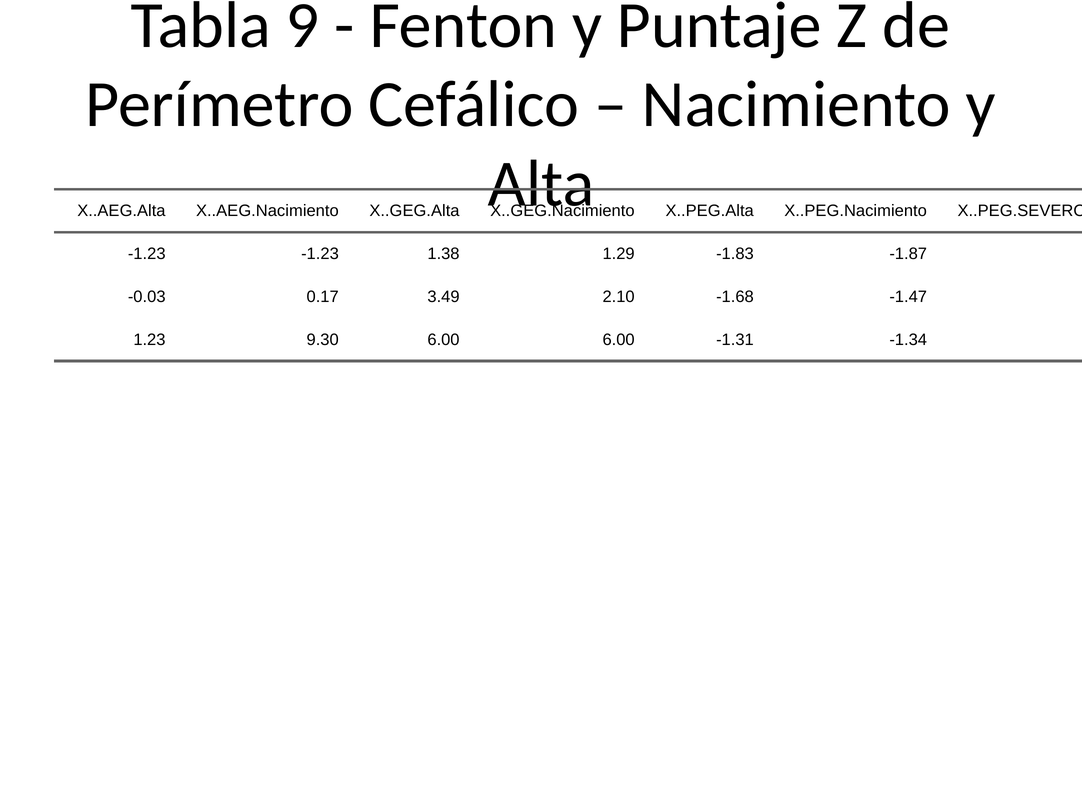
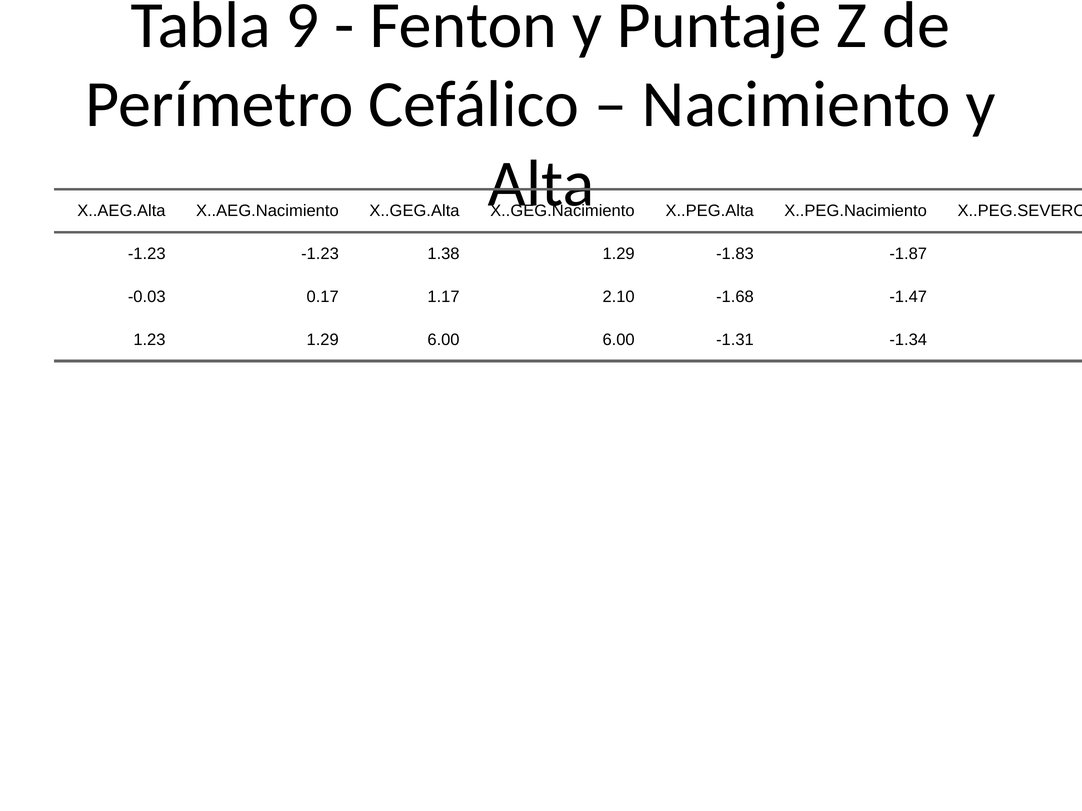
3.49: 3.49 -> 1.17 (444, 297)
1.23 9.30: 9.30 -> 1.29 (323, 340)
